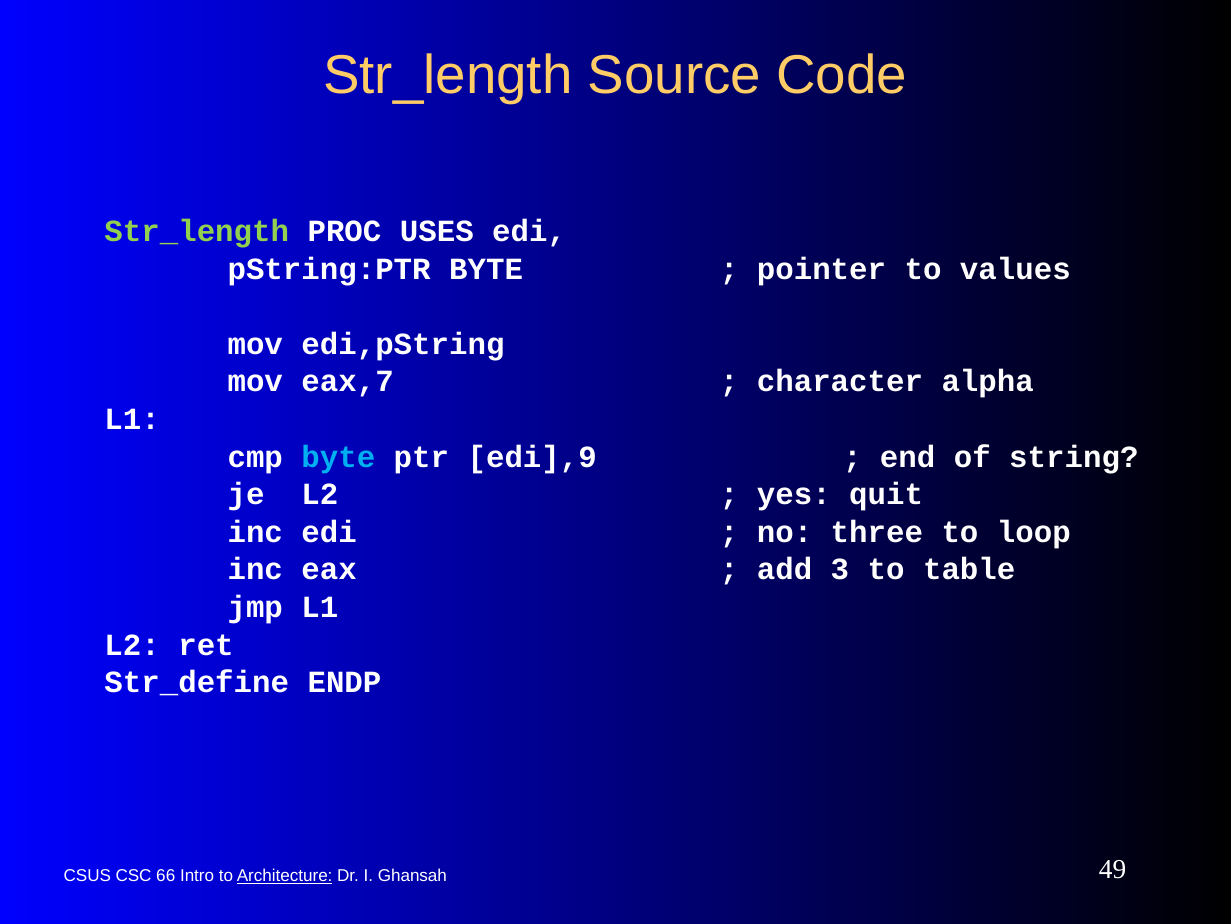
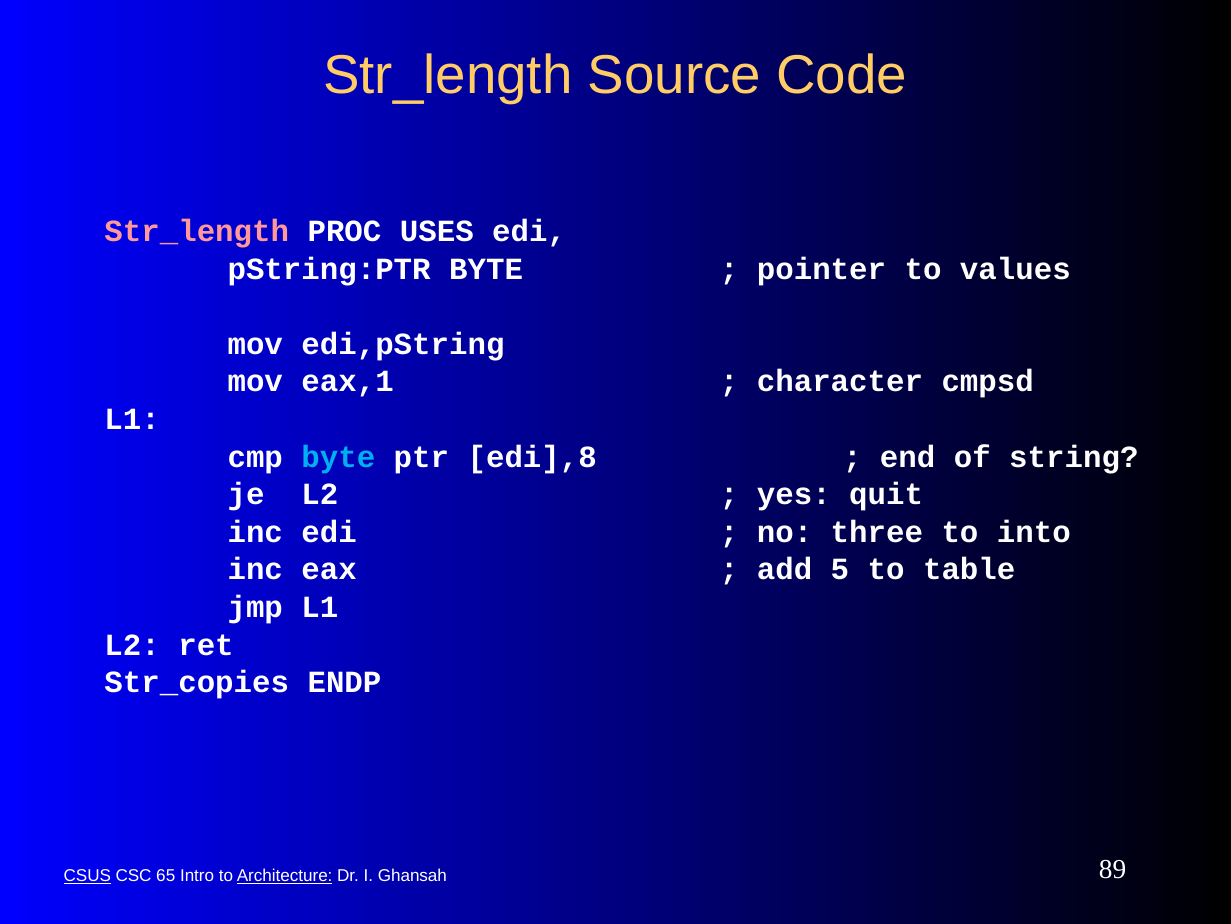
Str_length colour: light green -> pink (197, 231)
eax,7: eax,7 -> eax,1 (348, 381)
alpha: alpha -> cmpsd (988, 381)
edi],9: edi],9 -> edi],8 (532, 457)
loop: loop -> into (1034, 532)
3: 3 -> 5 (840, 569)
Str_define: Str_define -> Str_copies (197, 682)
CSUS underline: none -> present (87, 875)
66: 66 -> 65 (166, 875)
49: 49 -> 89 (1113, 869)
